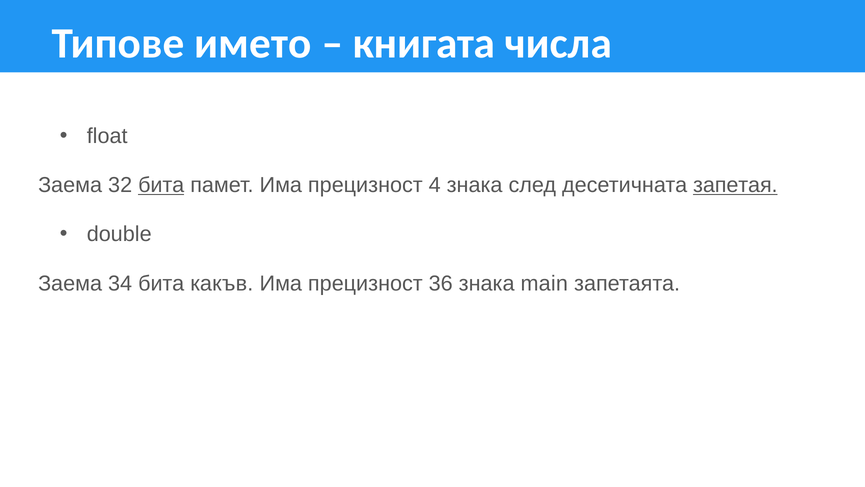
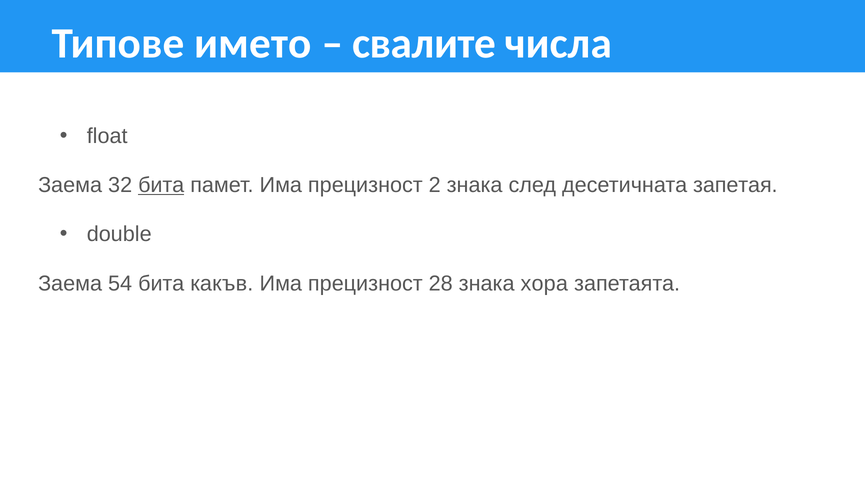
книгата: книгата -> свалите (424, 43)
4: 4 -> 2 (435, 185)
запетая underline: present -> none (735, 185)
34: 34 -> 54 (120, 283)
36: 36 -> 28 (441, 283)
main: main -> хора (544, 283)
